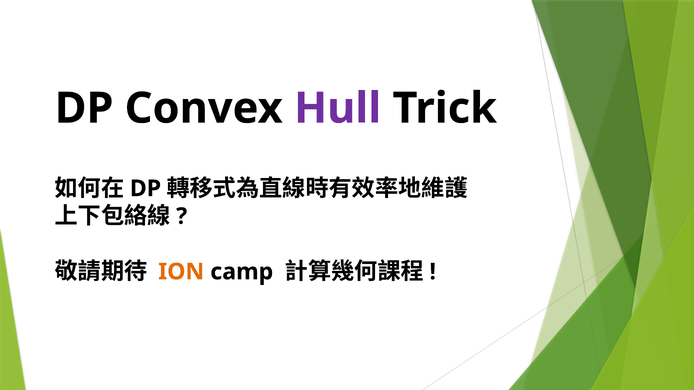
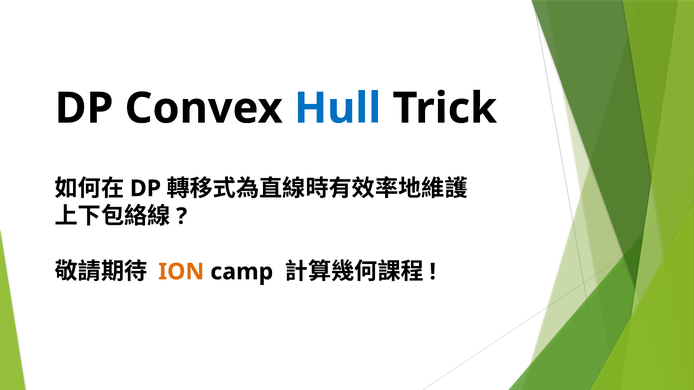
Hull colour: purple -> blue (338, 108)
